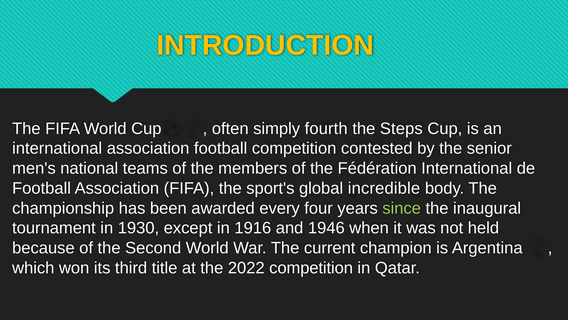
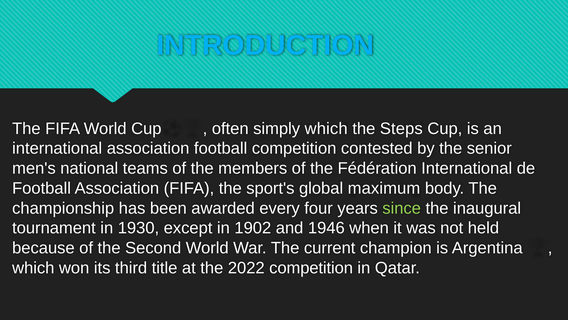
INTRODUCTION colour: yellow -> light blue (265, 45)
simply fourth: fourth -> which (326, 128)
incredible: incredible -> maximum (384, 188)
1916: 1916 -> 1902 (253, 228)
